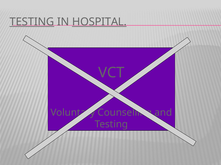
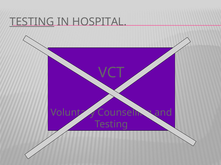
HOSPITAL underline: present -> none (99, 22)
